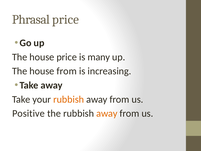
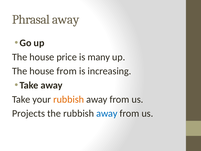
Phrasal price: price -> away (66, 19)
Positive: Positive -> Projects (29, 113)
away colour: orange -> blue (107, 113)
